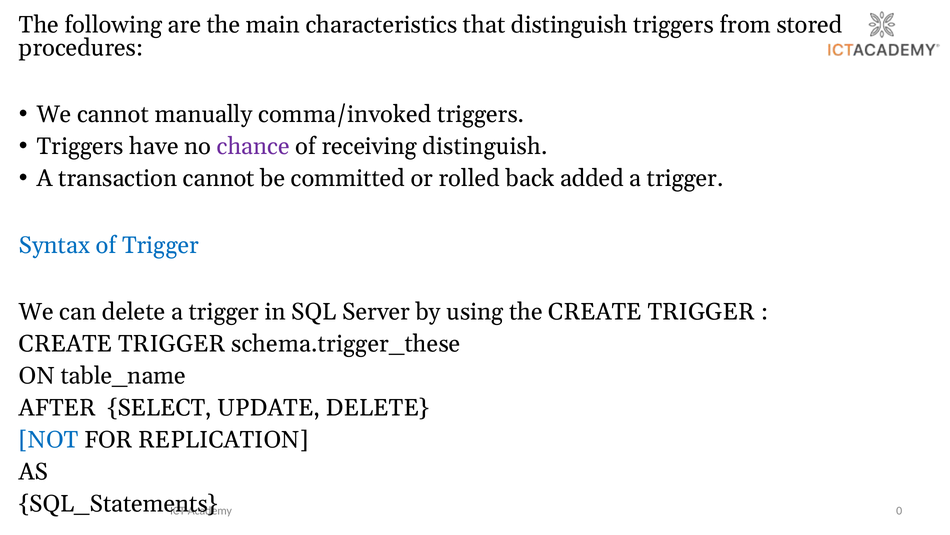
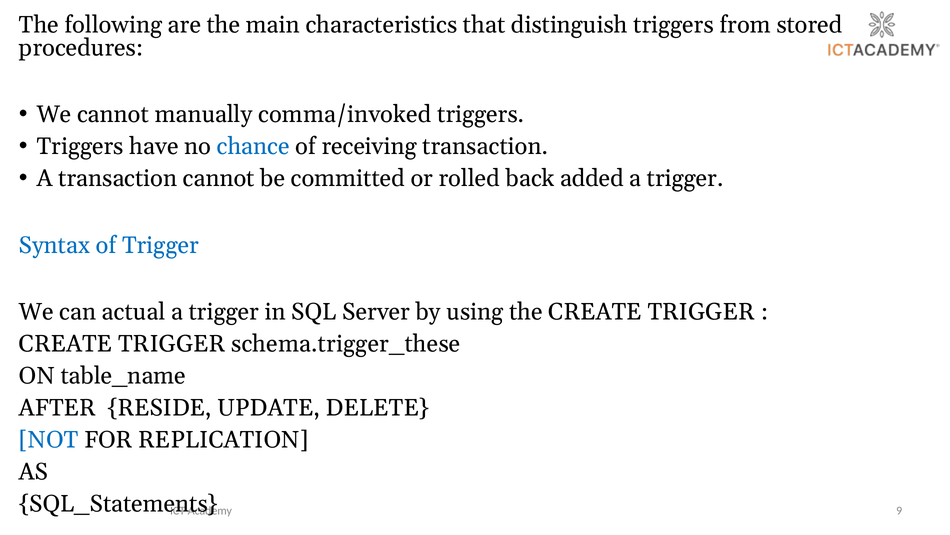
chance colour: purple -> blue (253, 146)
receiving distinguish: distinguish -> transaction (485, 146)
can delete: delete -> actual (134, 311)
SELECT: SELECT -> RESIDE (160, 407)
0: 0 -> 9 (899, 510)
